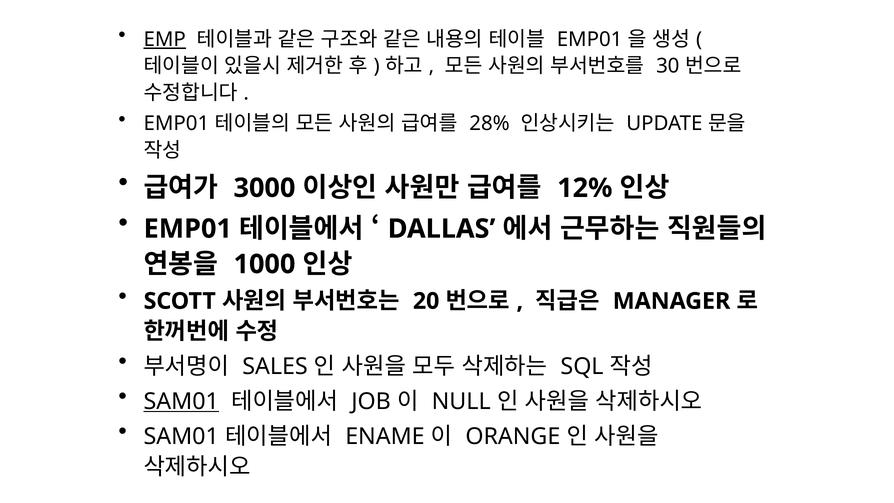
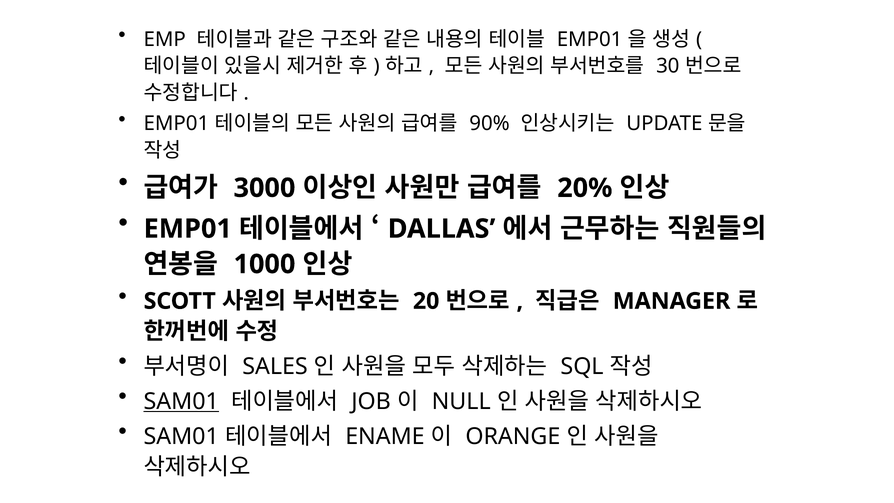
EMP underline: present -> none (165, 39)
28%: 28% -> 90% (490, 124)
12%: 12% -> 20% (585, 188)
